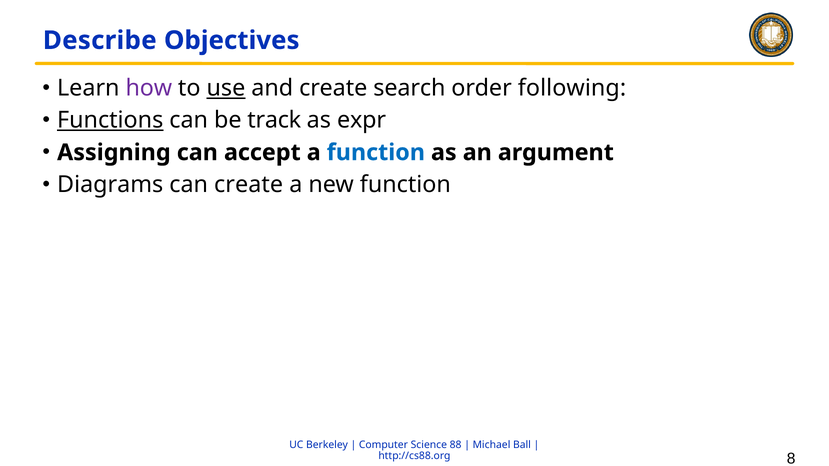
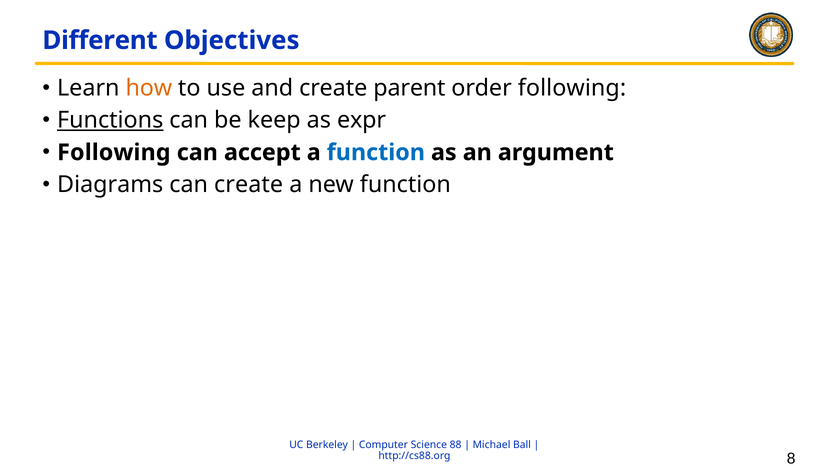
Describe: Describe -> Different (100, 40)
how colour: purple -> orange (149, 88)
use underline: present -> none (226, 88)
search: search -> parent (409, 88)
track: track -> keep (274, 120)
Assigning: Assigning -> Following (114, 153)
